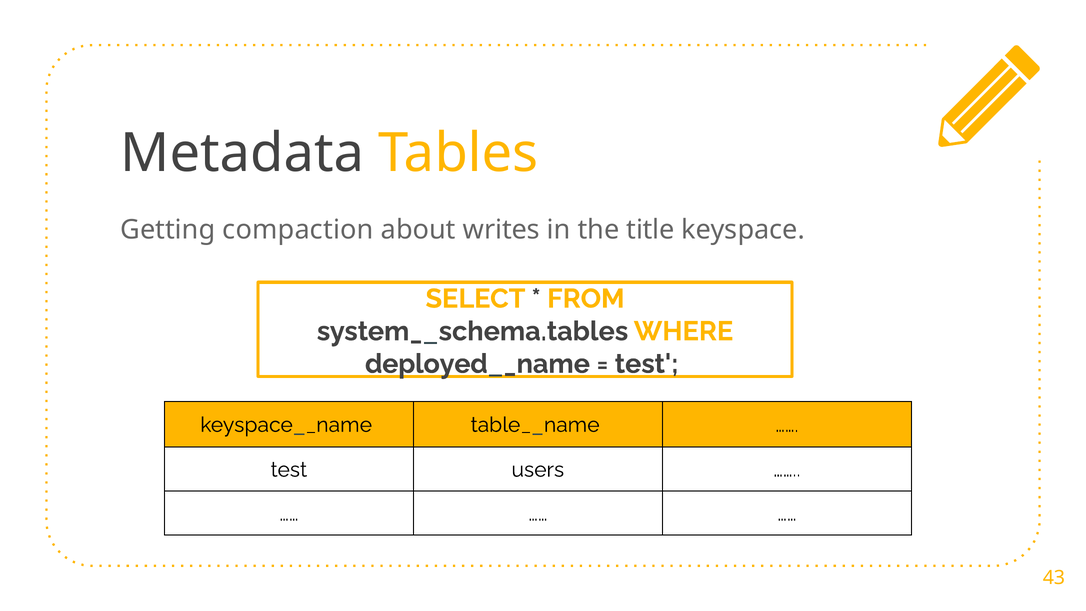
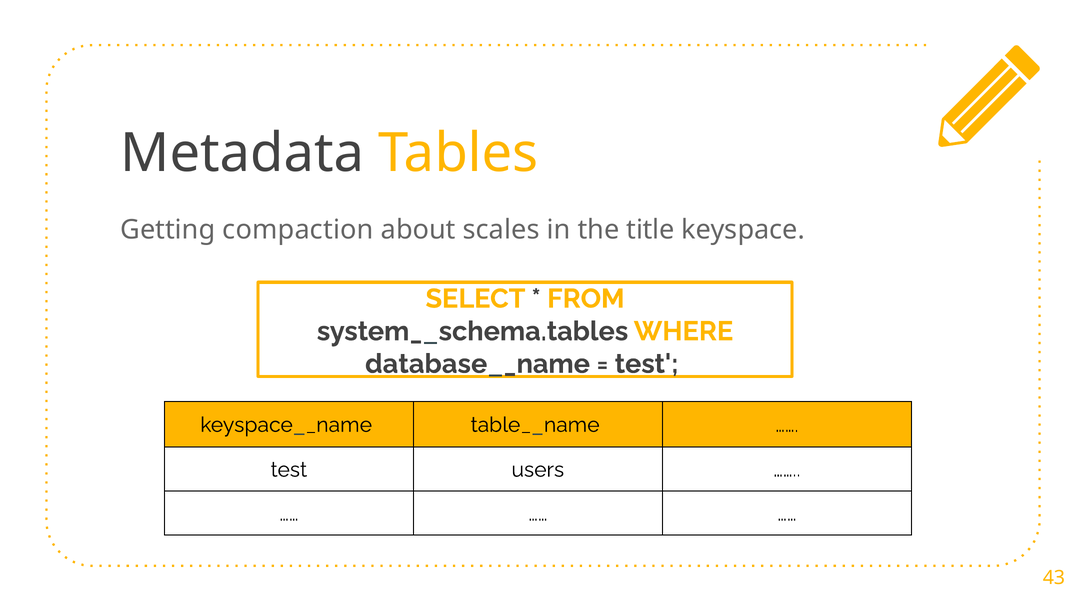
writes: writes -> scales (501, 230)
deployed: deployed -> database (426, 364)
